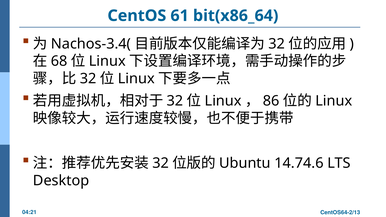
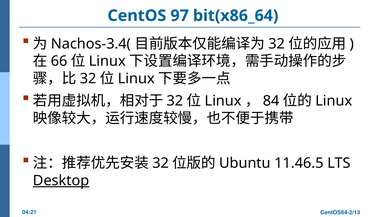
61: 61 -> 97 (180, 16)
68: 68 -> 66 (59, 61)
86: 86 -> 84 (271, 101)
14.74.6: 14.74.6 -> 11.46.5 (299, 163)
Desktop underline: none -> present (61, 181)
